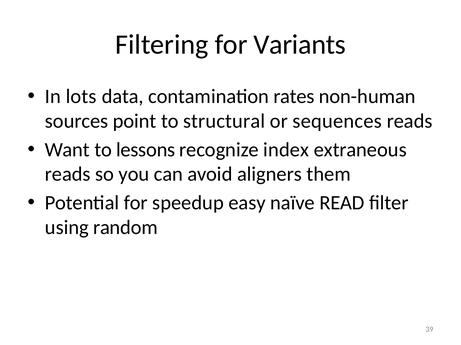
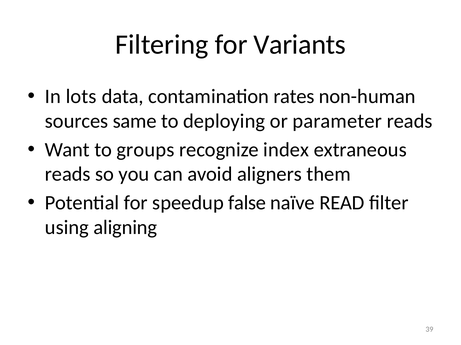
point: point -> same (135, 121)
structural: structural -> deploying (224, 121)
sequences: sequences -> parameter (337, 121)
lessons: lessons -> groups (145, 150)
easy: easy -> false (247, 203)
random: random -> aligning (125, 228)
